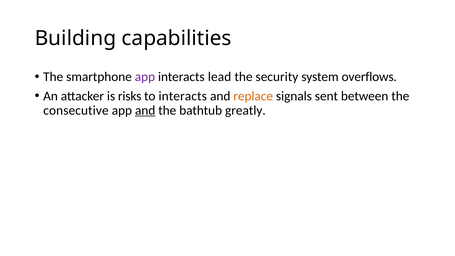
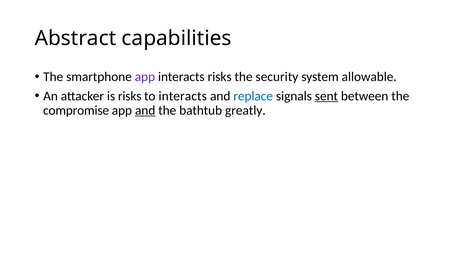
Building: Building -> Abstract (75, 38)
interacts lead: lead -> risks (220, 77)
overflows: overflows -> allowable (369, 77)
replace colour: orange -> blue (253, 96)
sent underline: none -> present (326, 96)
consecutive: consecutive -> compromise (76, 110)
